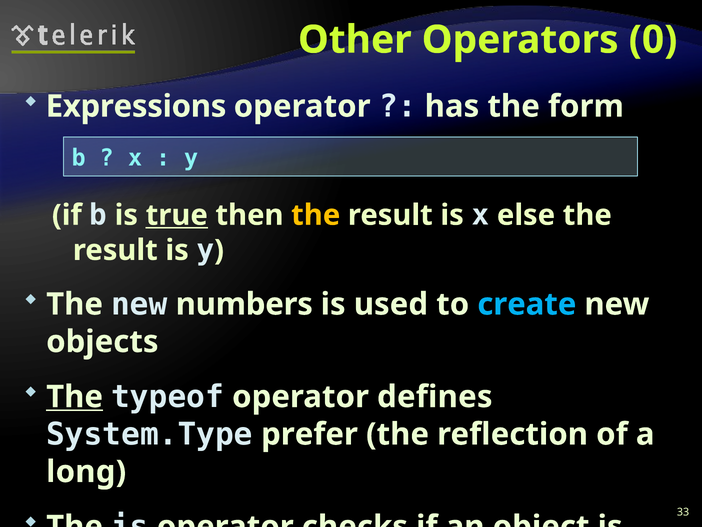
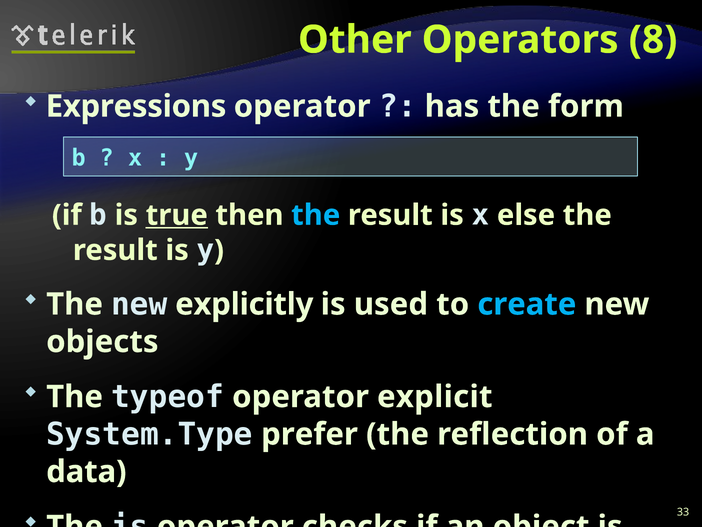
0: 0 -> 8 (653, 40)
the colour: yellow -> light blue (316, 215)
numbers: numbers -> explicitly (244, 304)
The underline: present -> none (75, 396)
defines: defines -> explicit (435, 396)
long: long -> data (86, 471)
